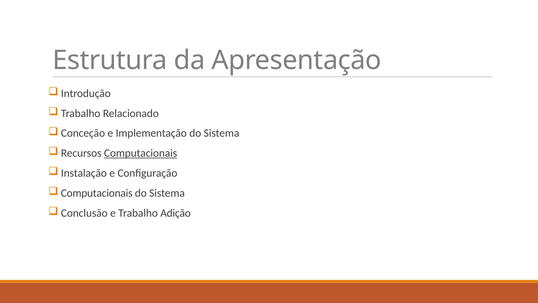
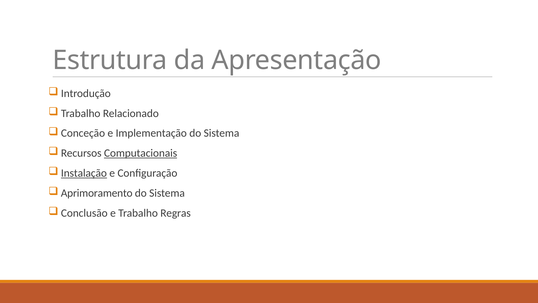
Instalação underline: none -> present (84, 173)
Computacionais: Computacionais -> Aprimoramento (97, 193)
Adição: Adição -> Regras (176, 213)
